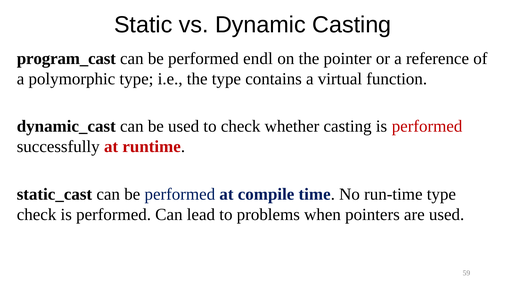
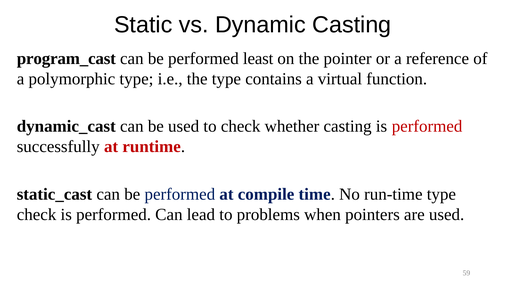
endl: endl -> least (258, 59)
